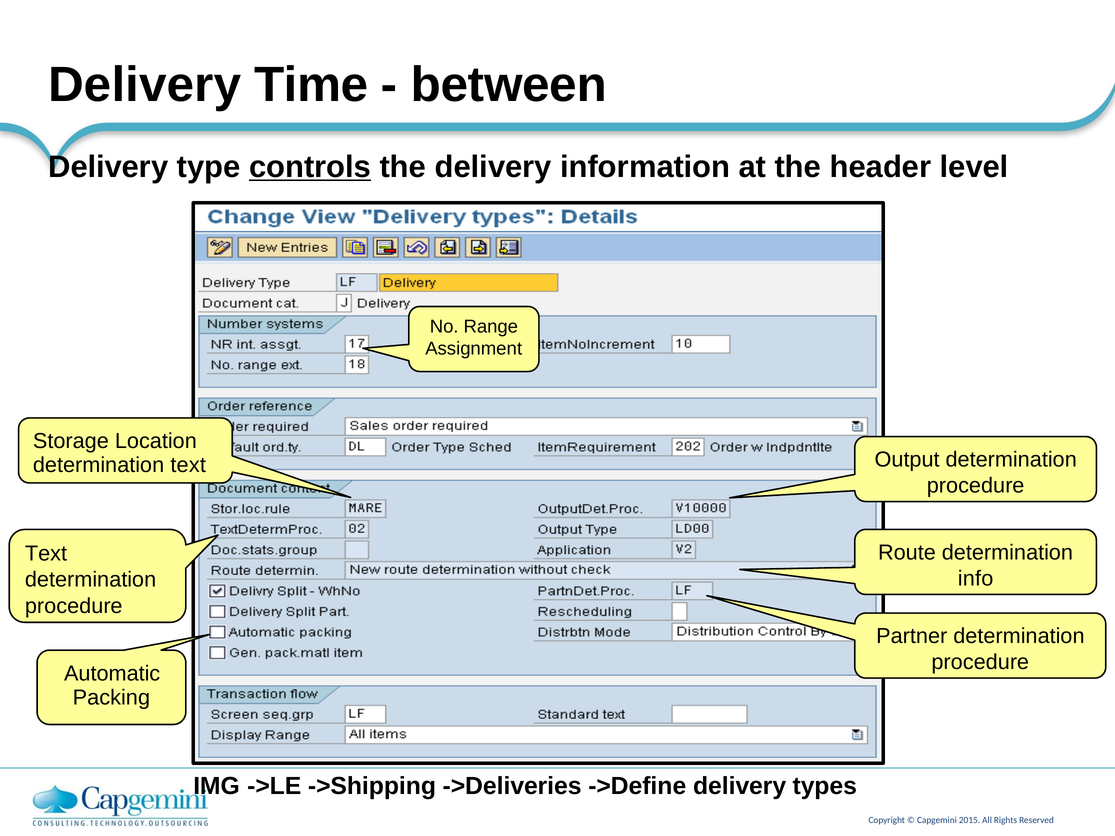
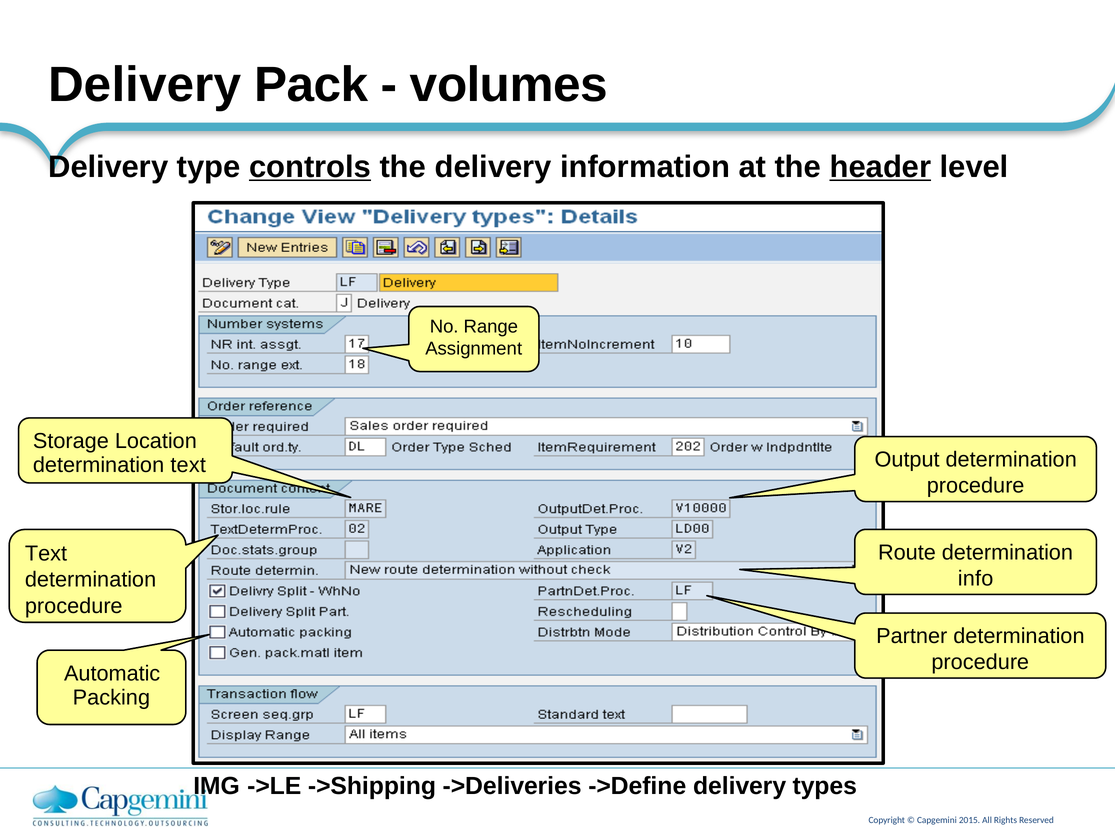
Time: Time -> Pack (311, 85)
between: between -> volumes (509, 85)
header underline: none -> present (880, 167)
